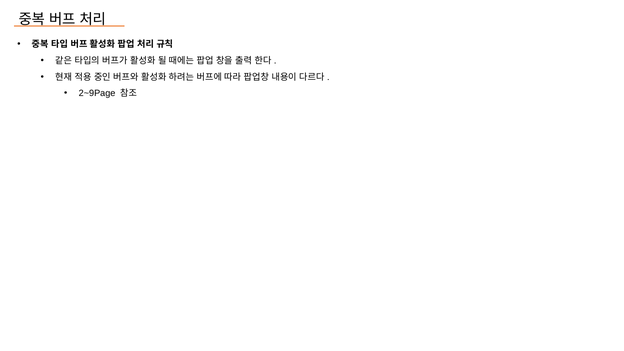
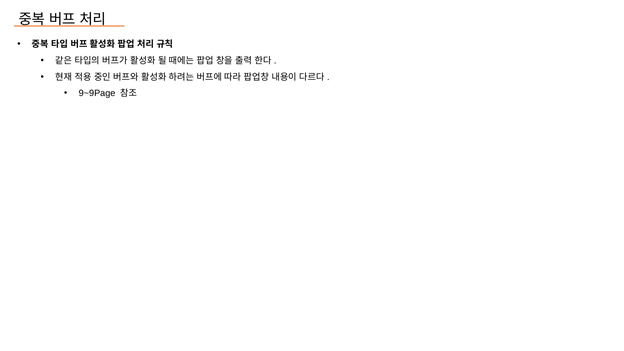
2~9Page: 2~9Page -> 9~9Page (97, 93)
